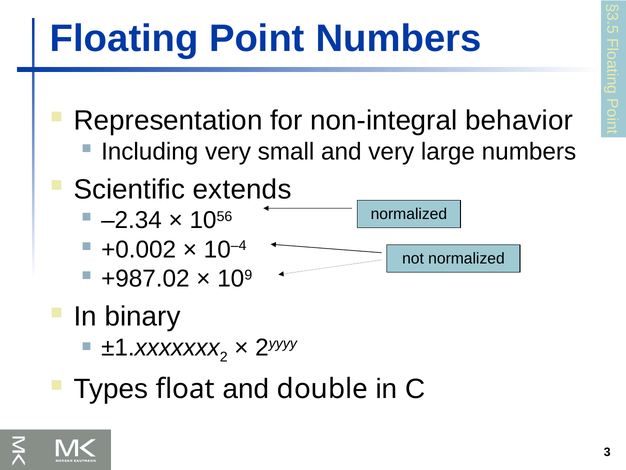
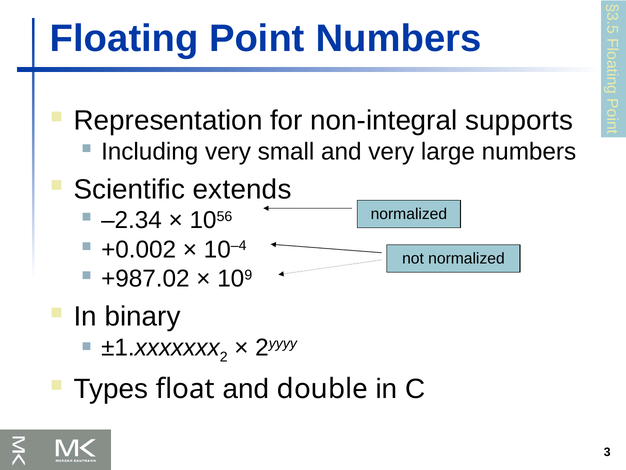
behavior: behavior -> supports (519, 121)
